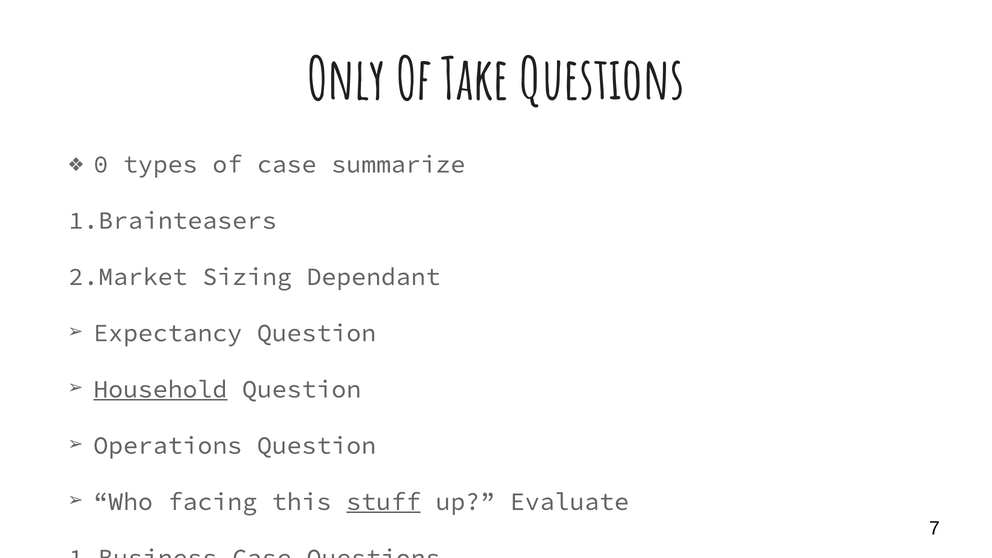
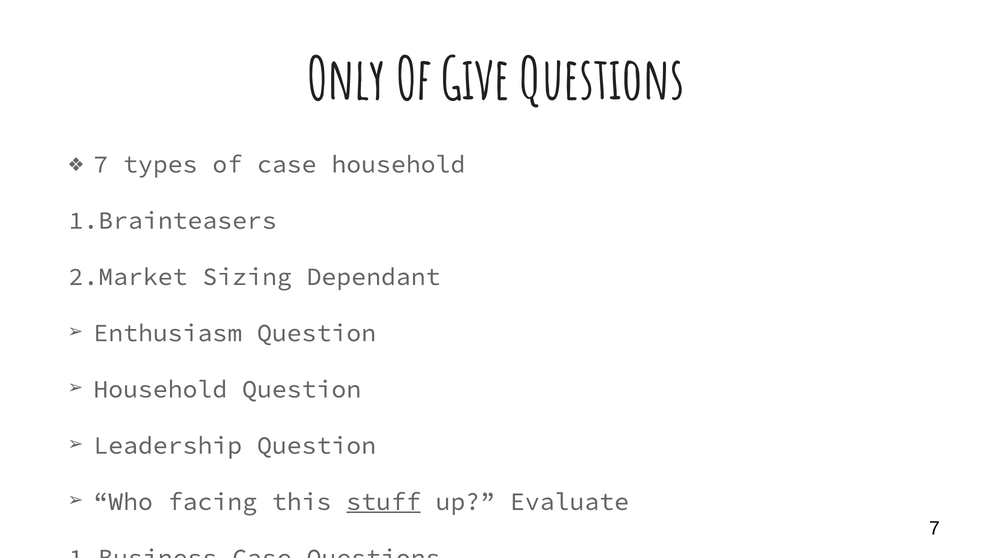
Take: Take -> Give (475, 80)
0: 0 -> 7 (101, 164)
case summarize: summarize -> household (398, 164)
Expectancy: Expectancy -> Enthusiasm (168, 333)
Household underline: present -> none (160, 389)
Operations: Operations -> Leadership (168, 445)
